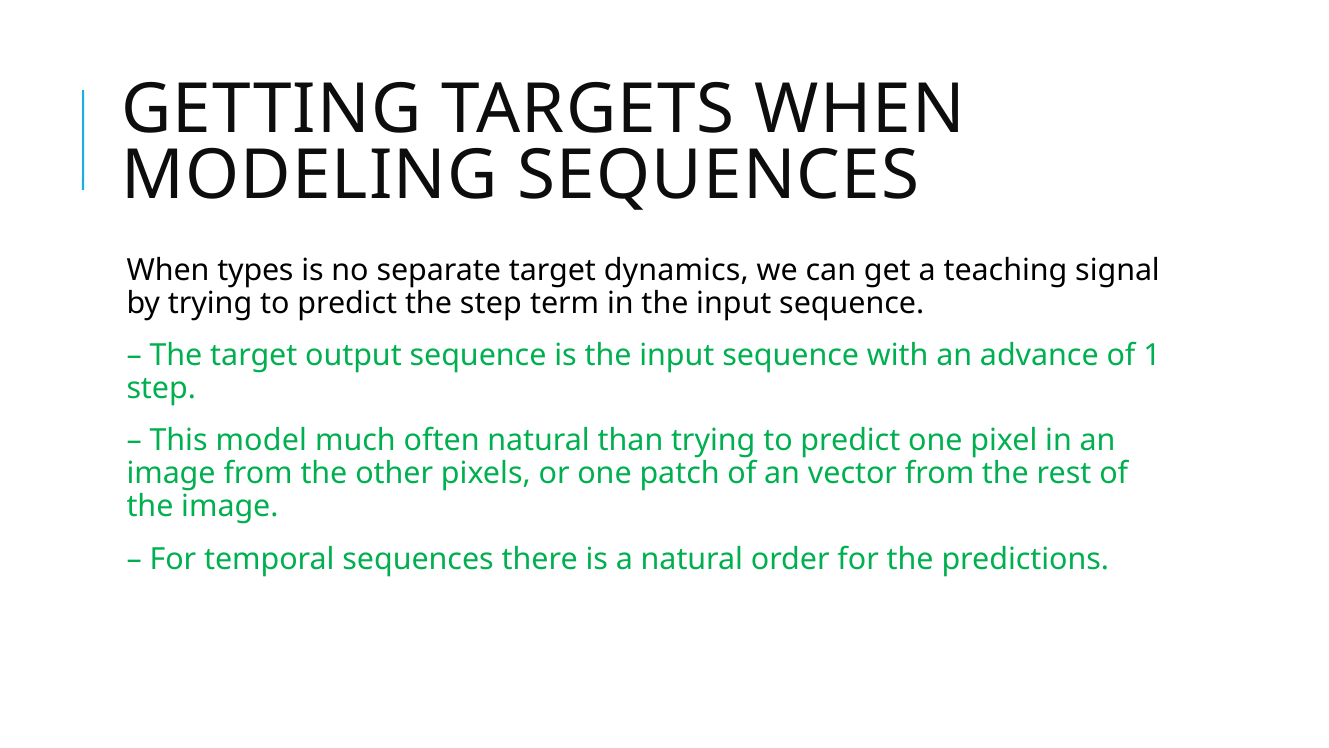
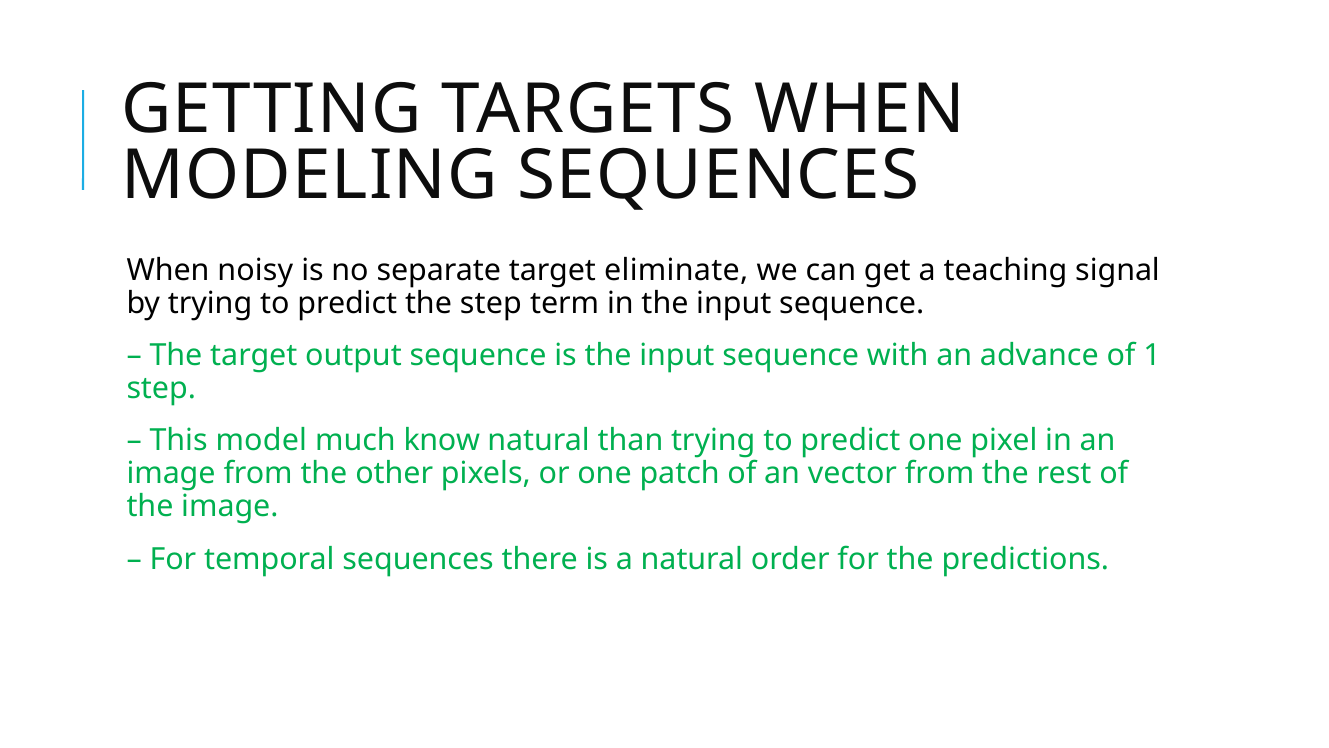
types: types -> noisy (255, 270)
dynamics: dynamics -> eliminate (676, 270)
often: often -> know (442, 441)
